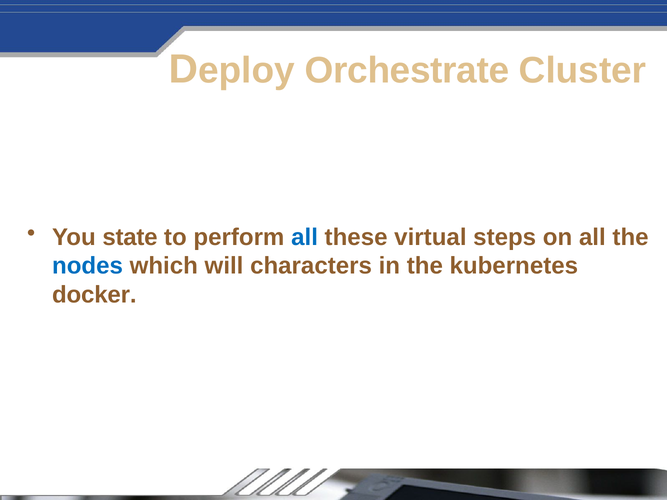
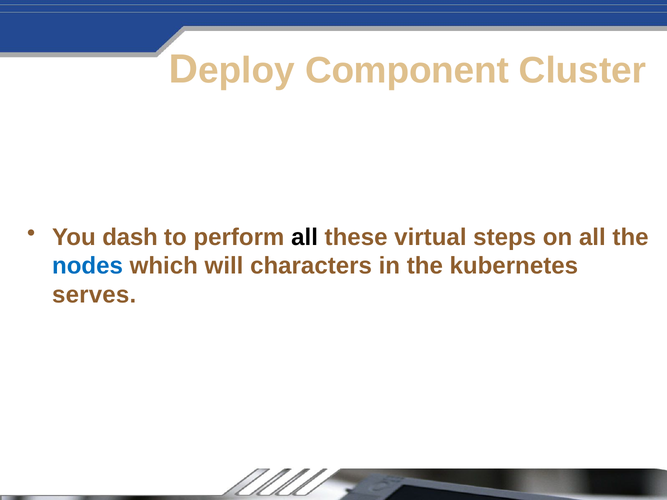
Orchestrate: Orchestrate -> Component (407, 71)
state: state -> dash (130, 237)
all colour: blue -> black (305, 237)
docker: docker -> serves (94, 295)
